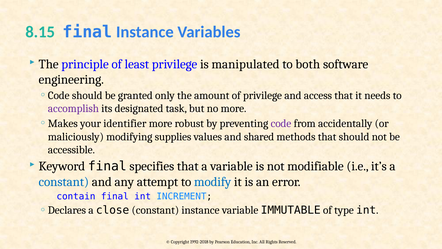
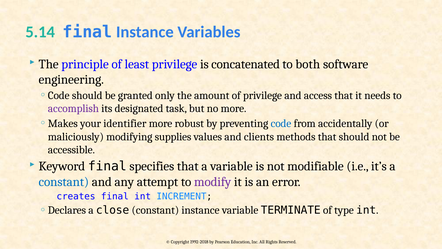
8.15: 8.15 -> 5.14 (40, 32)
manipulated: manipulated -> concatenated (246, 64)
code colour: purple -> blue (281, 123)
shared: shared -> clients (259, 136)
modify colour: blue -> purple (213, 182)
contain: contain -> creates (76, 196)
IMMUTABLE: IMMUTABLE -> TERMINATE (291, 210)
